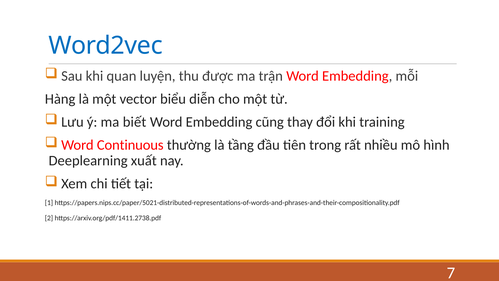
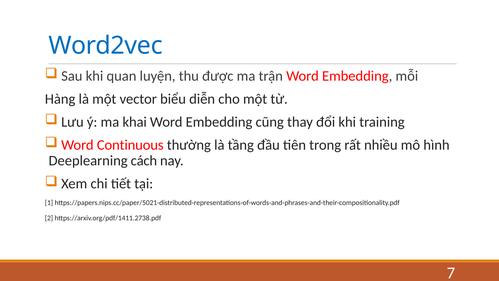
biết: biết -> khai (135, 122)
xuất: xuất -> cách (144, 160)
